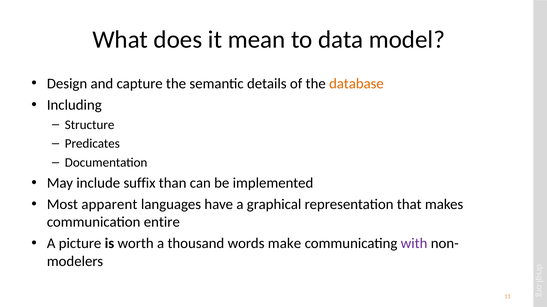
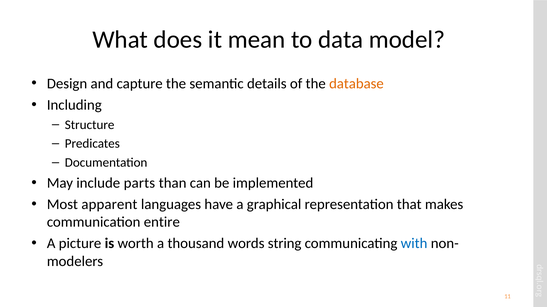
suffix: suffix -> parts (139, 183)
make: make -> string (285, 244)
with colour: purple -> blue (414, 244)
